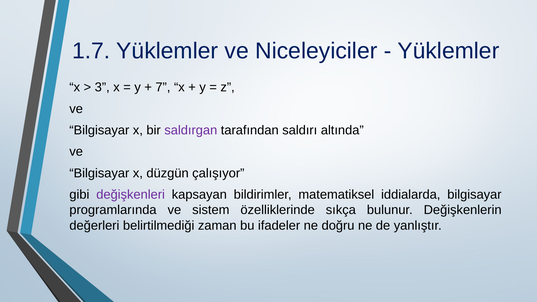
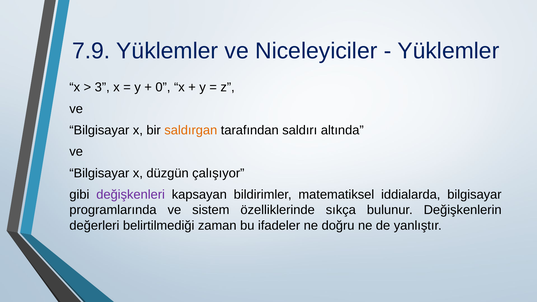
1.7: 1.7 -> 7.9 (91, 51)
7: 7 -> 0 (163, 87)
saldırgan colour: purple -> orange (191, 130)
